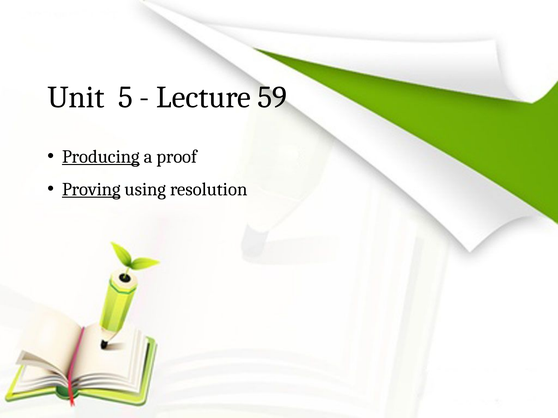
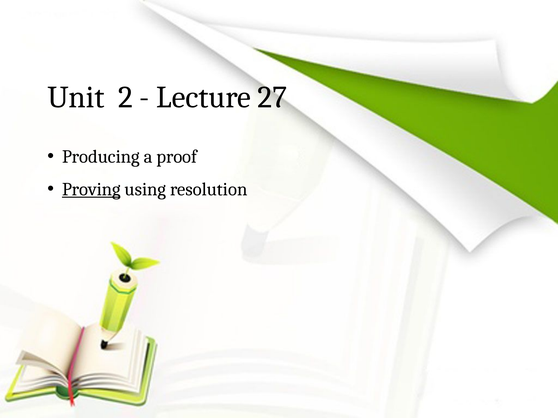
5: 5 -> 2 (125, 97)
59: 59 -> 27 (272, 97)
Producing underline: present -> none (101, 157)
